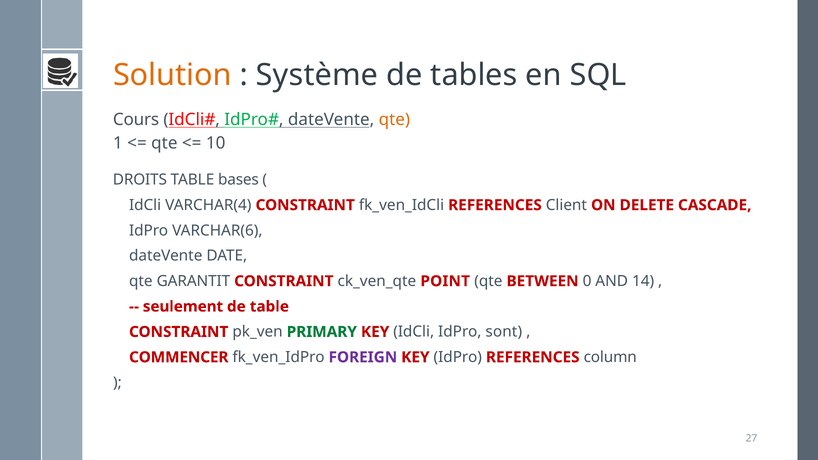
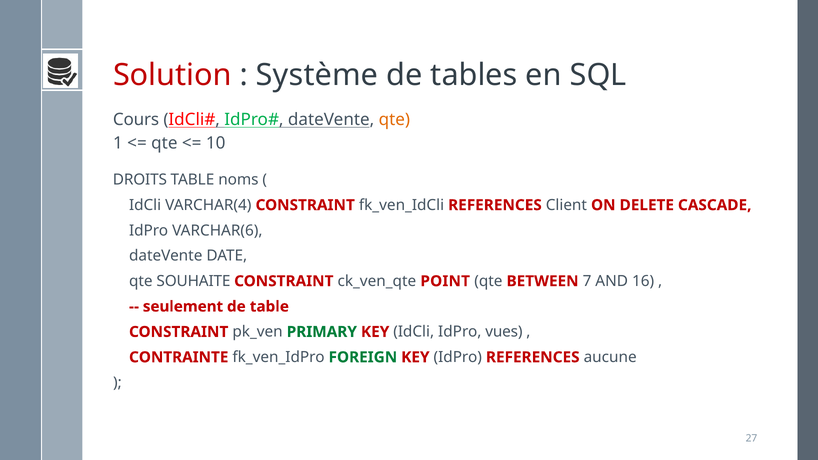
Solution colour: orange -> red (172, 75)
bases: bases -> noms (238, 180)
GARANTIT: GARANTIT -> SOUHAITE (193, 281)
0: 0 -> 7 (587, 281)
14: 14 -> 16 (643, 281)
sont: sont -> vues (504, 332)
COMMENCER: COMMENCER -> CONTRAINTE (179, 357)
FOREIGN colour: purple -> green (363, 357)
column: column -> aucune (610, 357)
